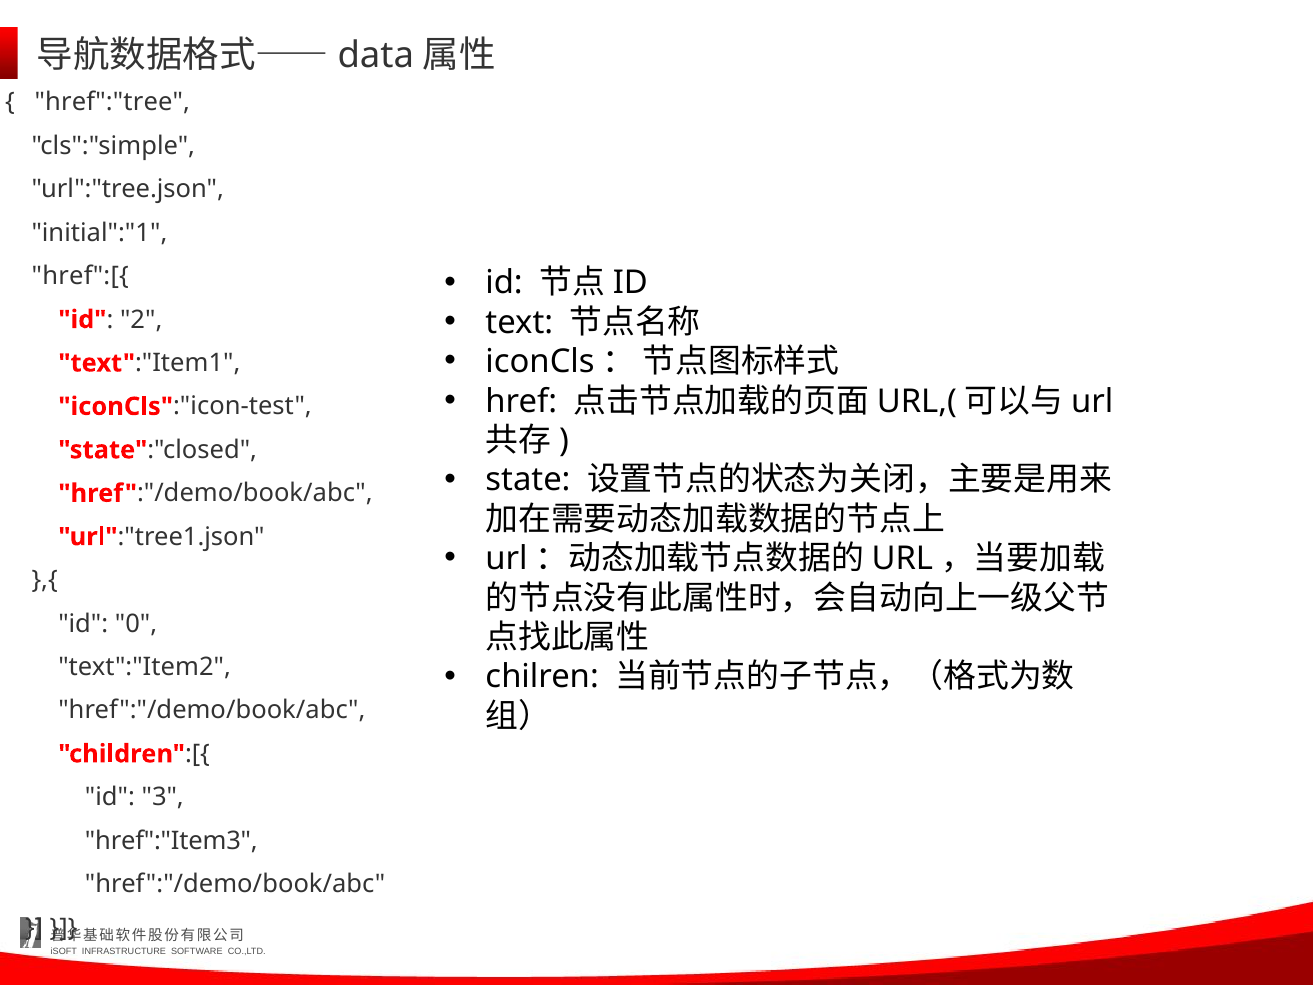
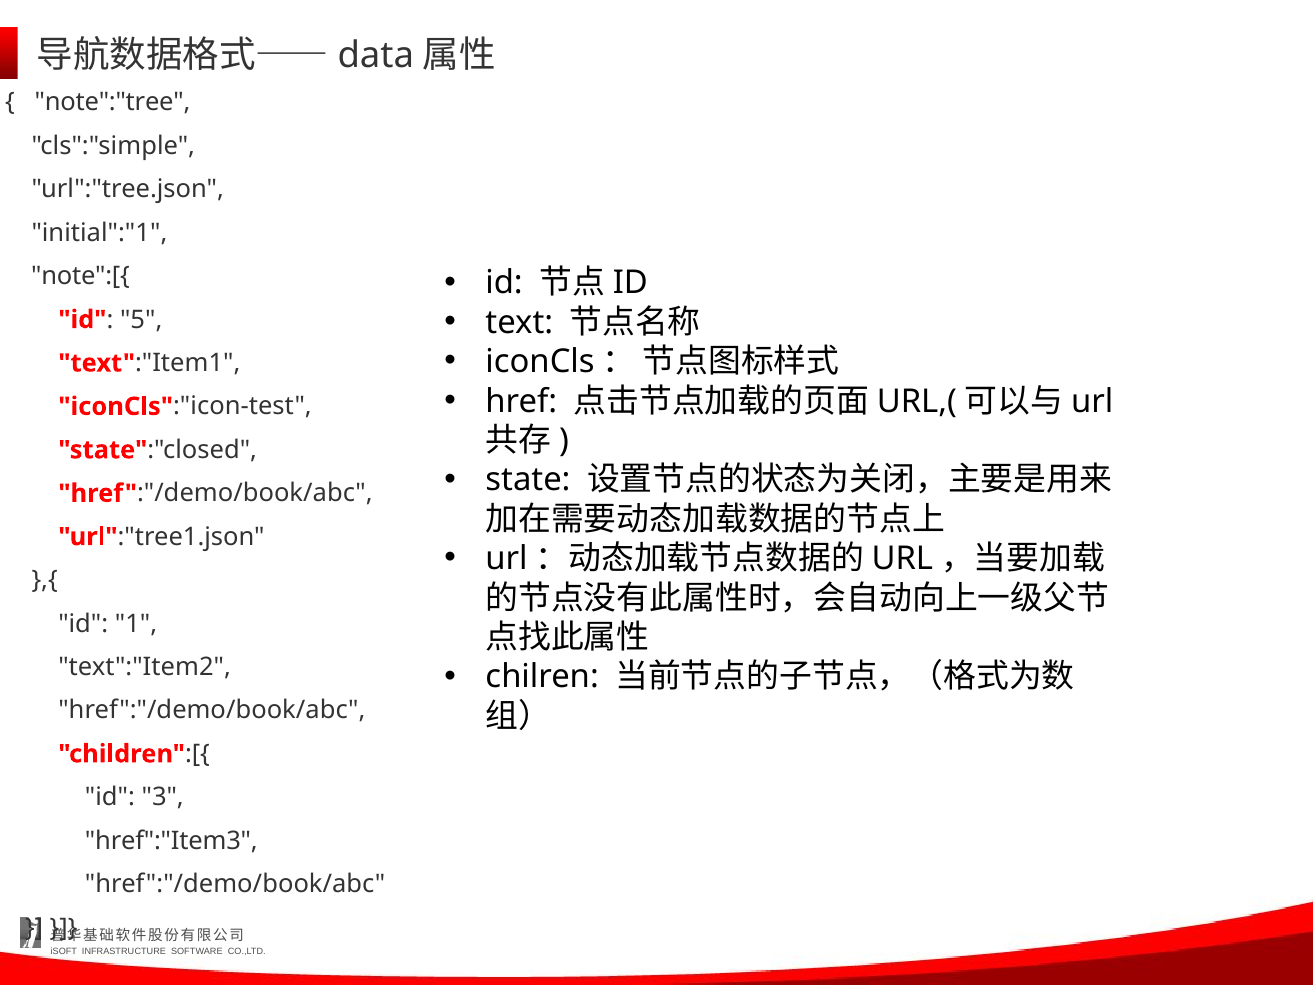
href":"tree: href":"tree -> note":"tree (113, 102)
href":[{: href":[{ -> note":[{ (81, 276)
2: 2 -> 5 (141, 320)
0: 0 -> 1 (136, 624)
